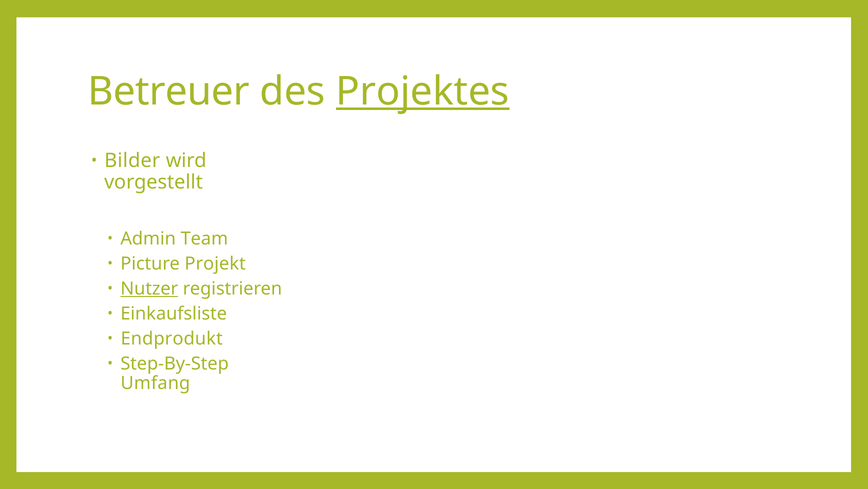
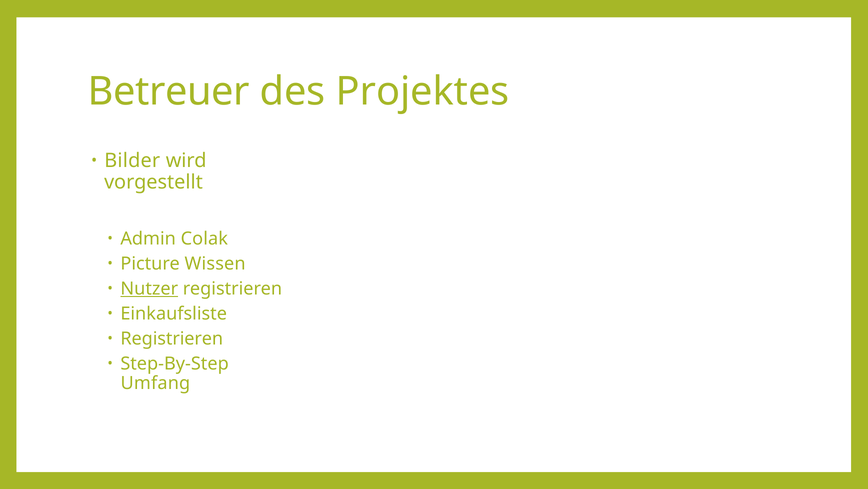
Projektes underline: present -> none (423, 91)
Team: Team -> Colak (204, 238)
Projekt: Projekt -> Wissen (215, 263)
Endprodukt: Endprodukt -> Registrieren (172, 338)
